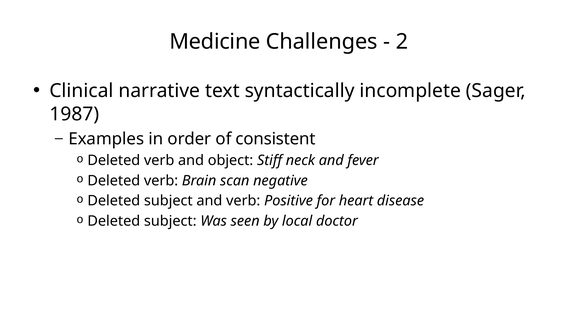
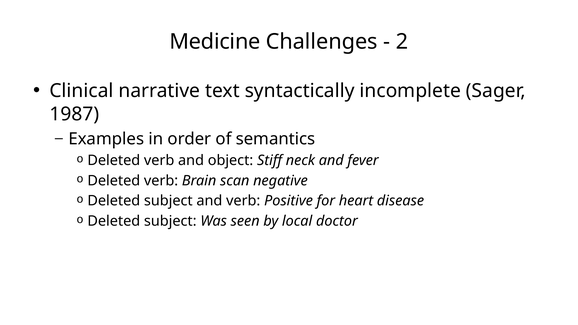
consistent: consistent -> semantics (276, 139)
